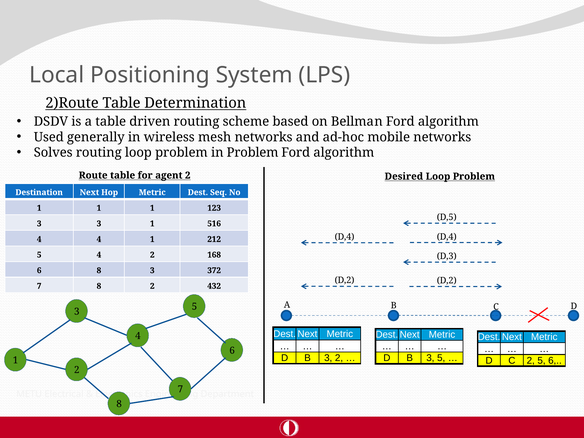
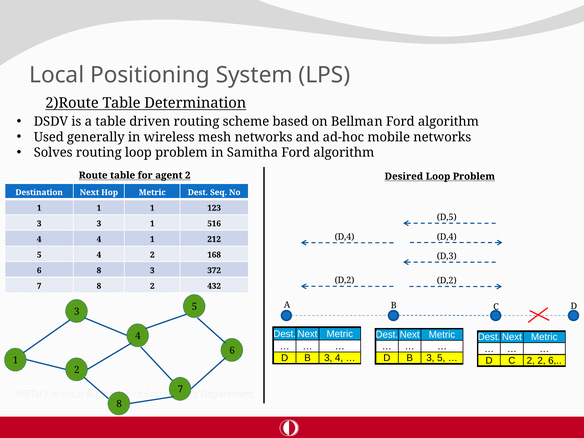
in Problem: Problem -> Samitha (252, 153)
3 2: 2 -> 4 (339, 358)
2 5: 5 -> 2 (541, 361)
